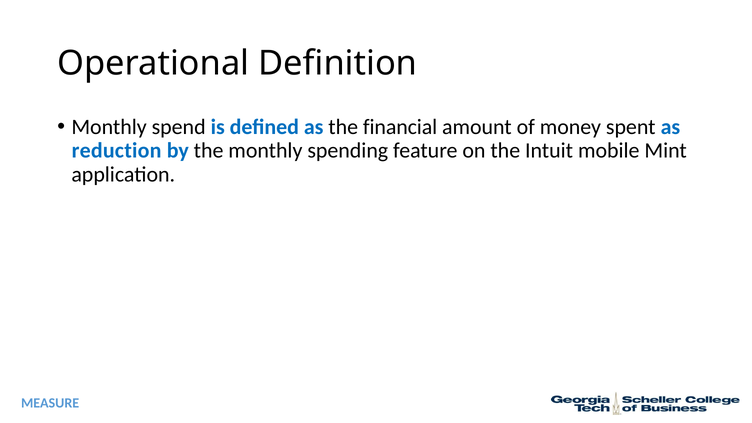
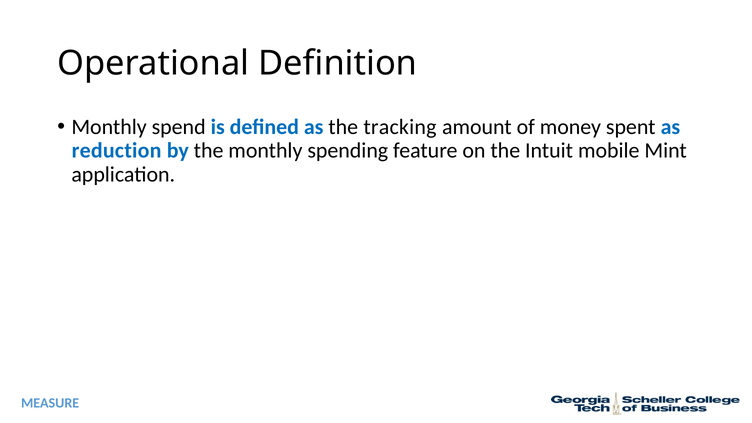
financial: financial -> tracking (400, 127)
